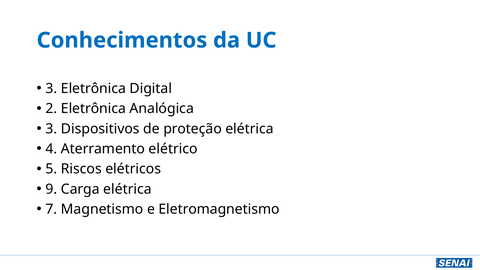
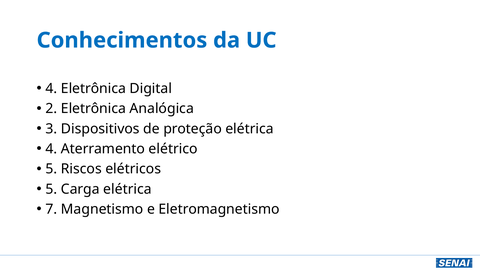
3: 3 -> 4 (51, 89)
9: 9 -> 5 (51, 189)
